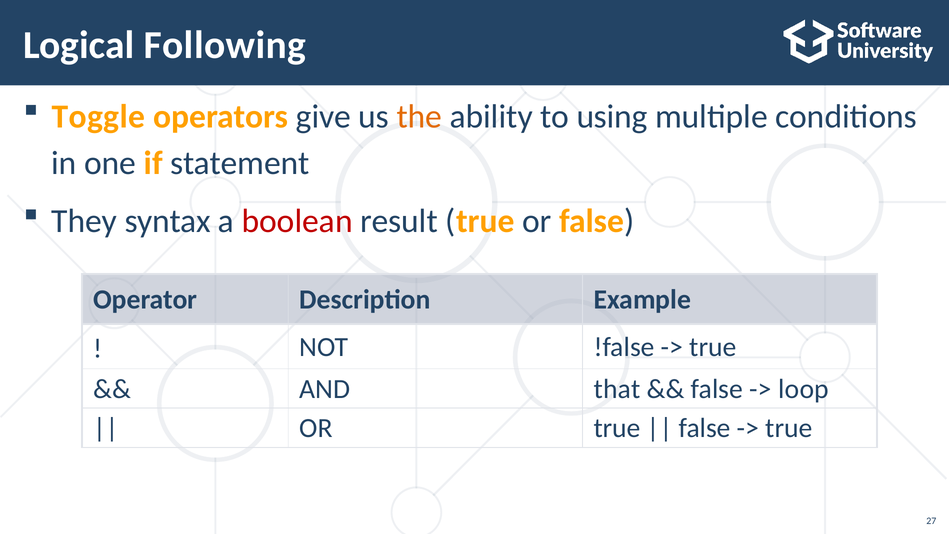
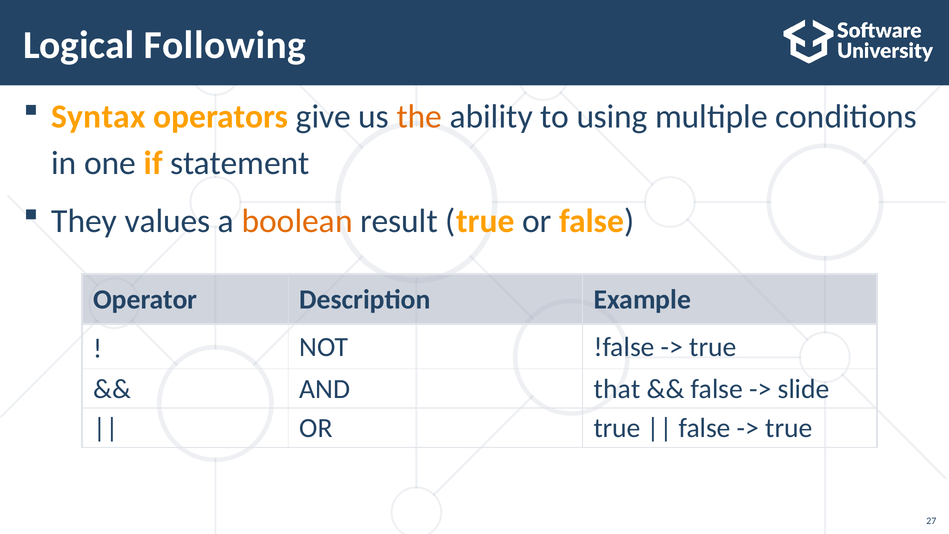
Toggle: Toggle -> Syntax (98, 117)
syntax: syntax -> values (168, 221)
boolean colour: red -> orange (297, 221)
loop: loop -> slide (804, 389)
